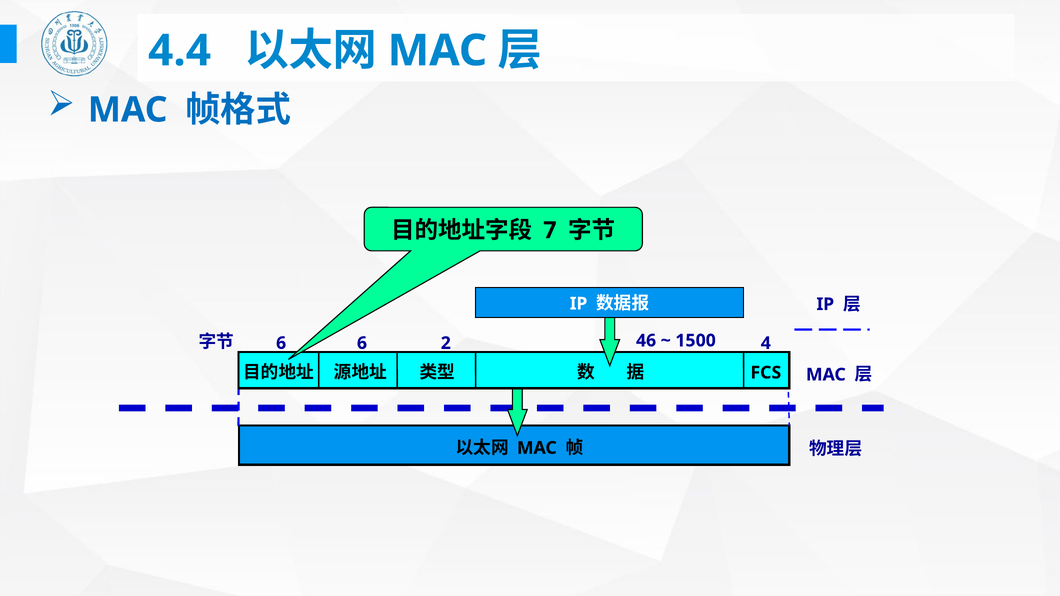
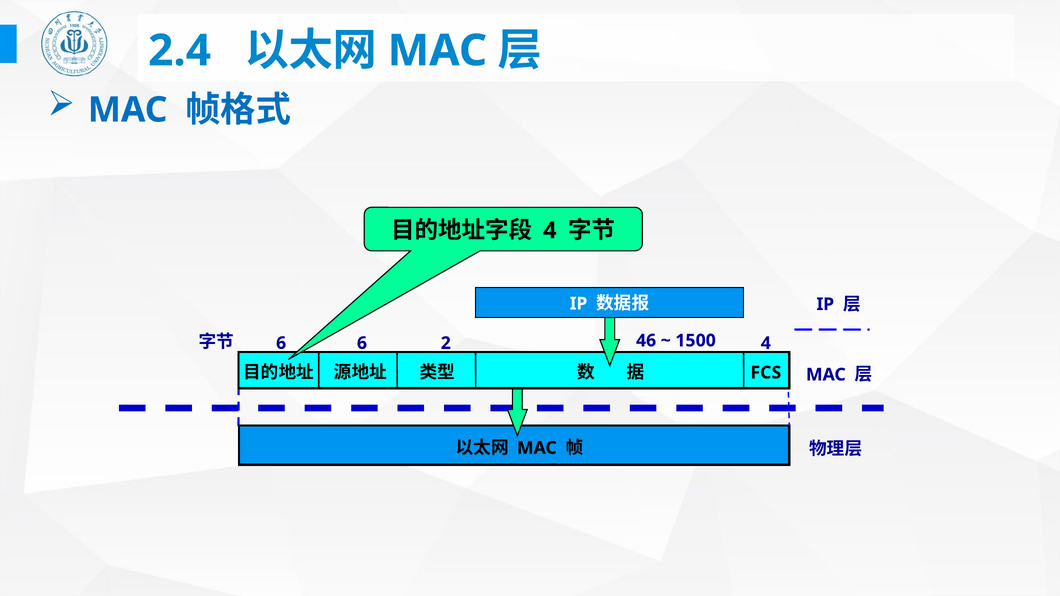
4.4: 4.4 -> 2.4 (180, 51)
7: 7 -> 4 (550, 230)
